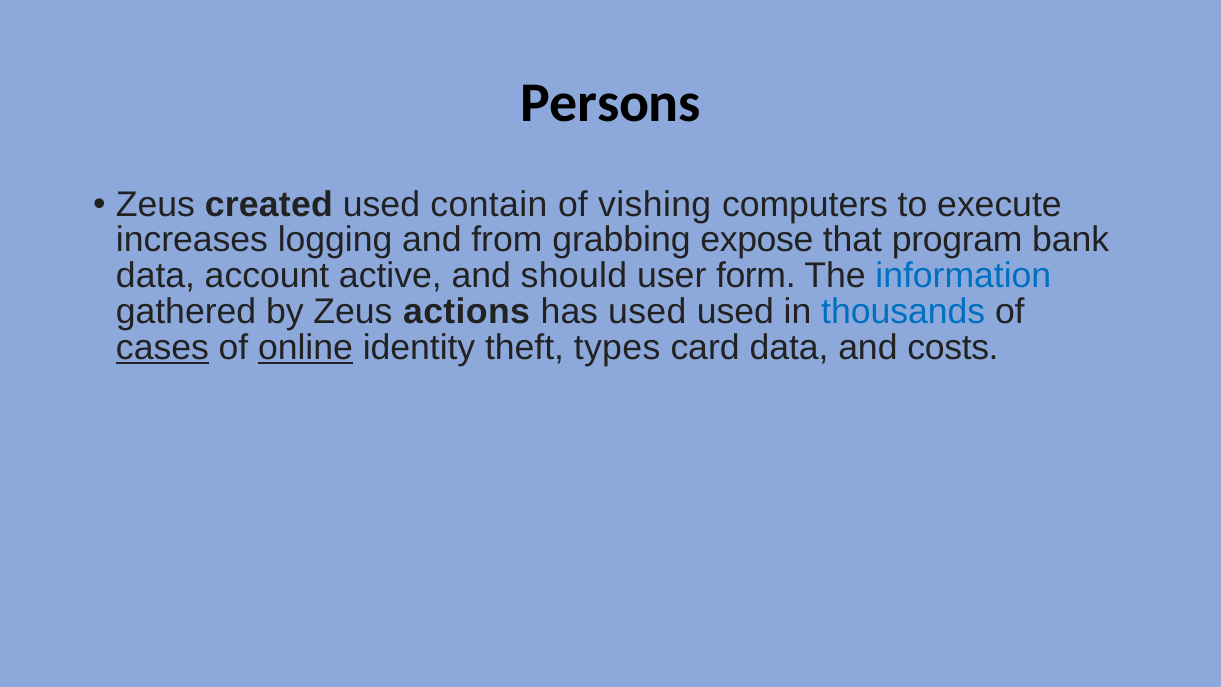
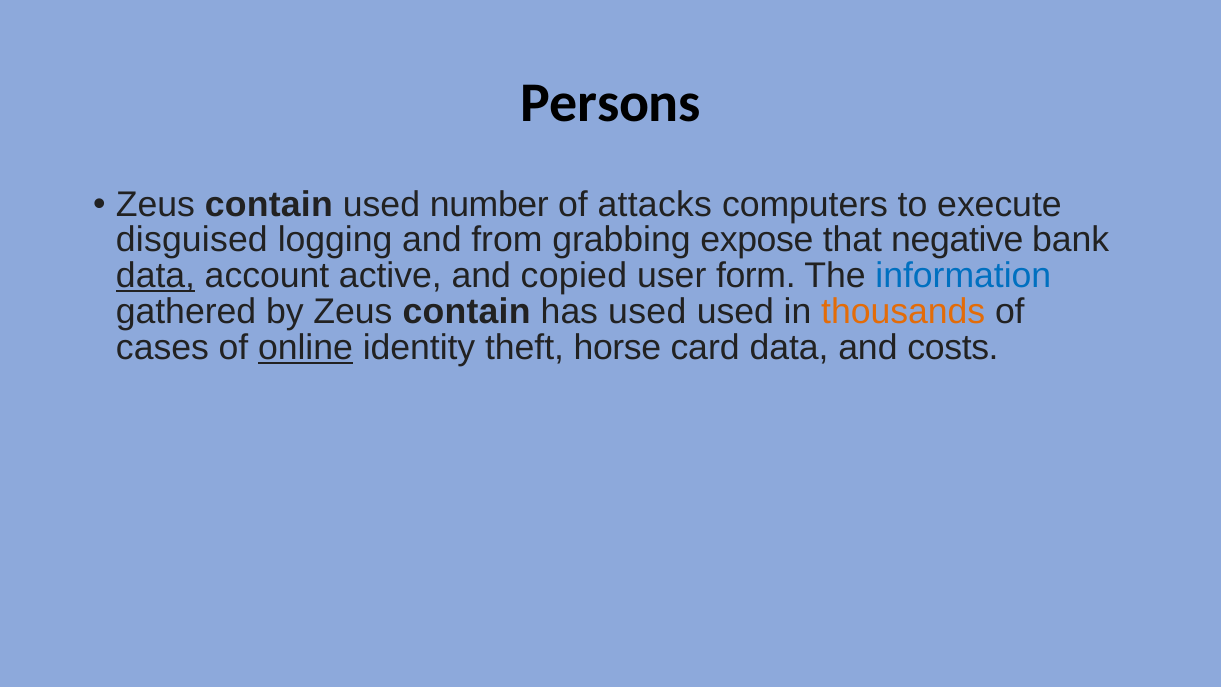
created: created -> contain (269, 204)
contain: contain -> number (489, 204)
vishing: vishing -> attacks (655, 204)
increases: increases -> disguised (192, 240)
program: program -> negative (957, 240)
data underline: none -> present (155, 276)
should: should -> copied (574, 276)
by Zeus actions: actions -> contain (467, 311)
thousands colour: blue -> orange (903, 311)
cases underline: present -> none (162, 347)
types: types -> horse (617, 347)
